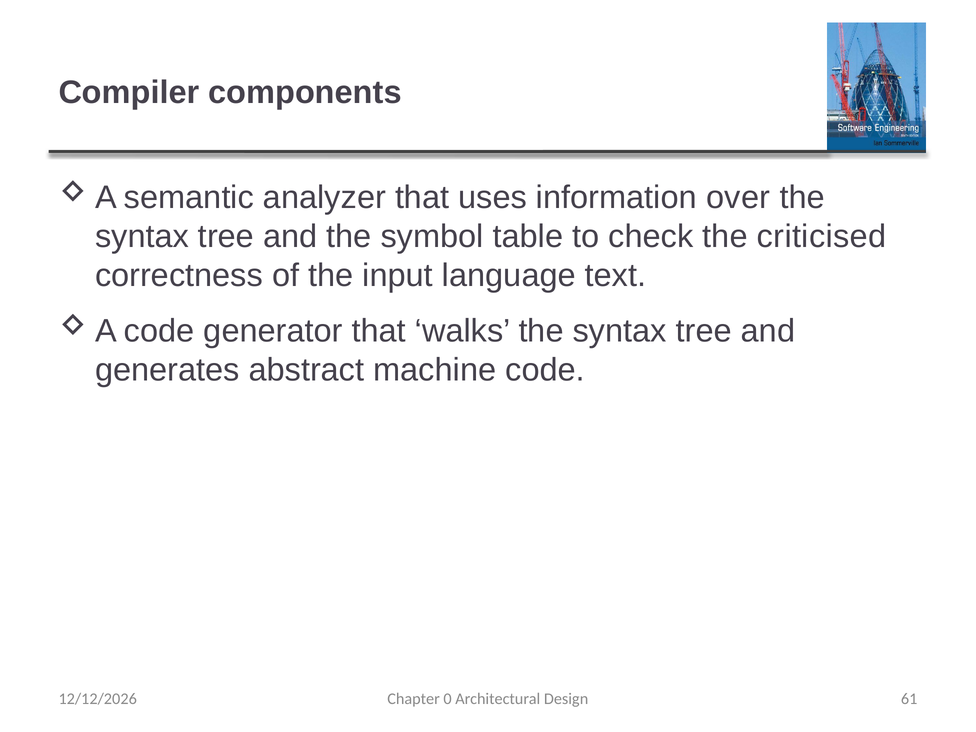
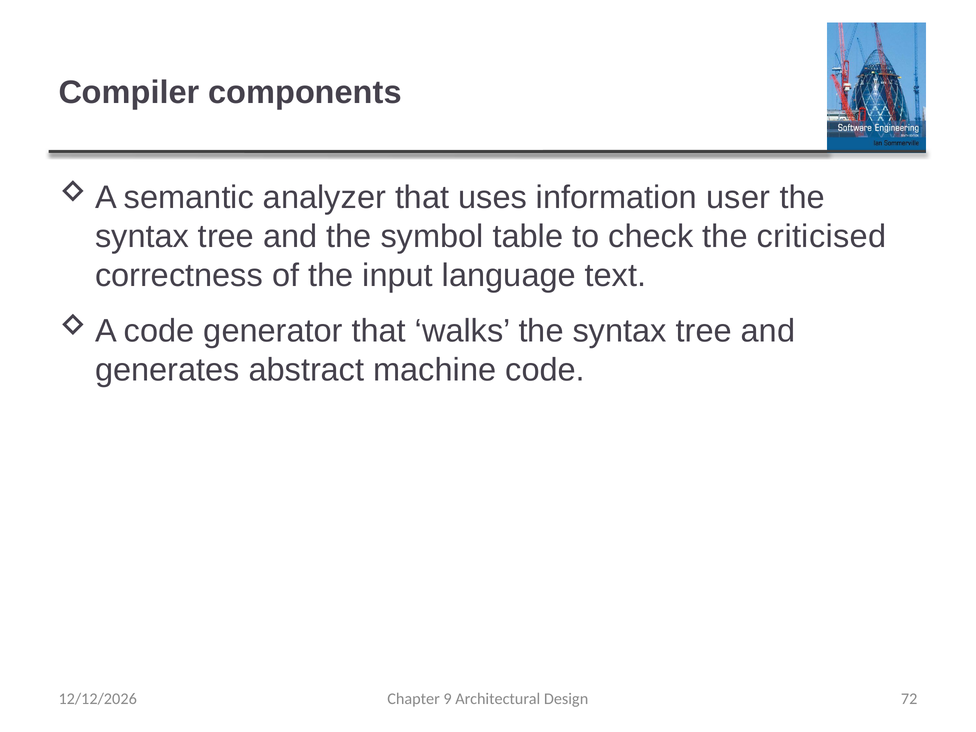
over: over -> user (738, 197)
0: 0 -> 9 (448, 699)
61: 61 -> 72 (909, 699)
